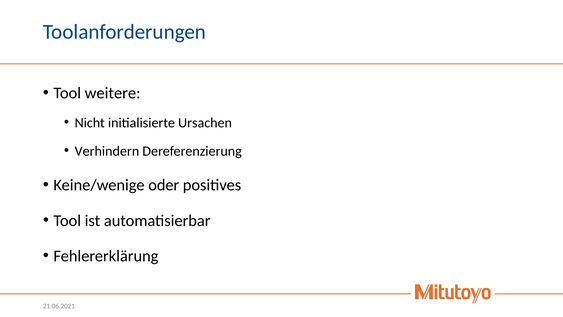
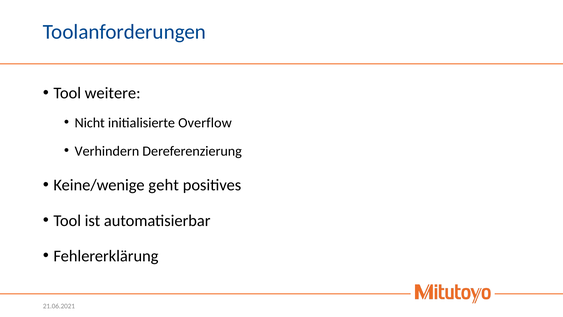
Ursachen: Ursachen -> Overflow (205, 123)
oder: oder -> geht (164, 185)
